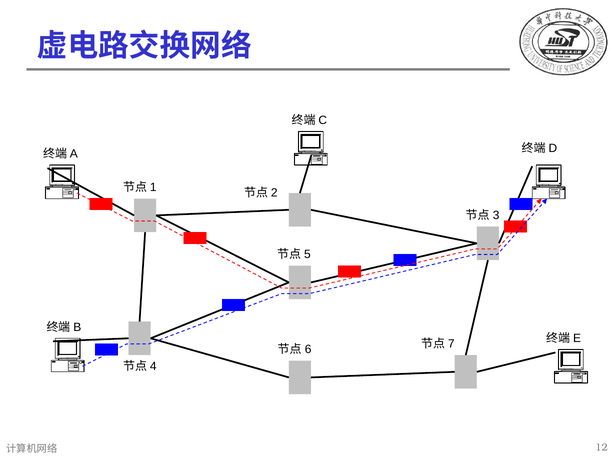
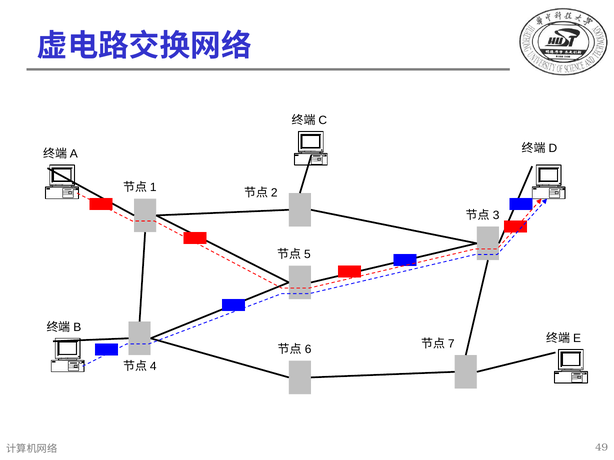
12: 12 -> 49 (602, 448)
